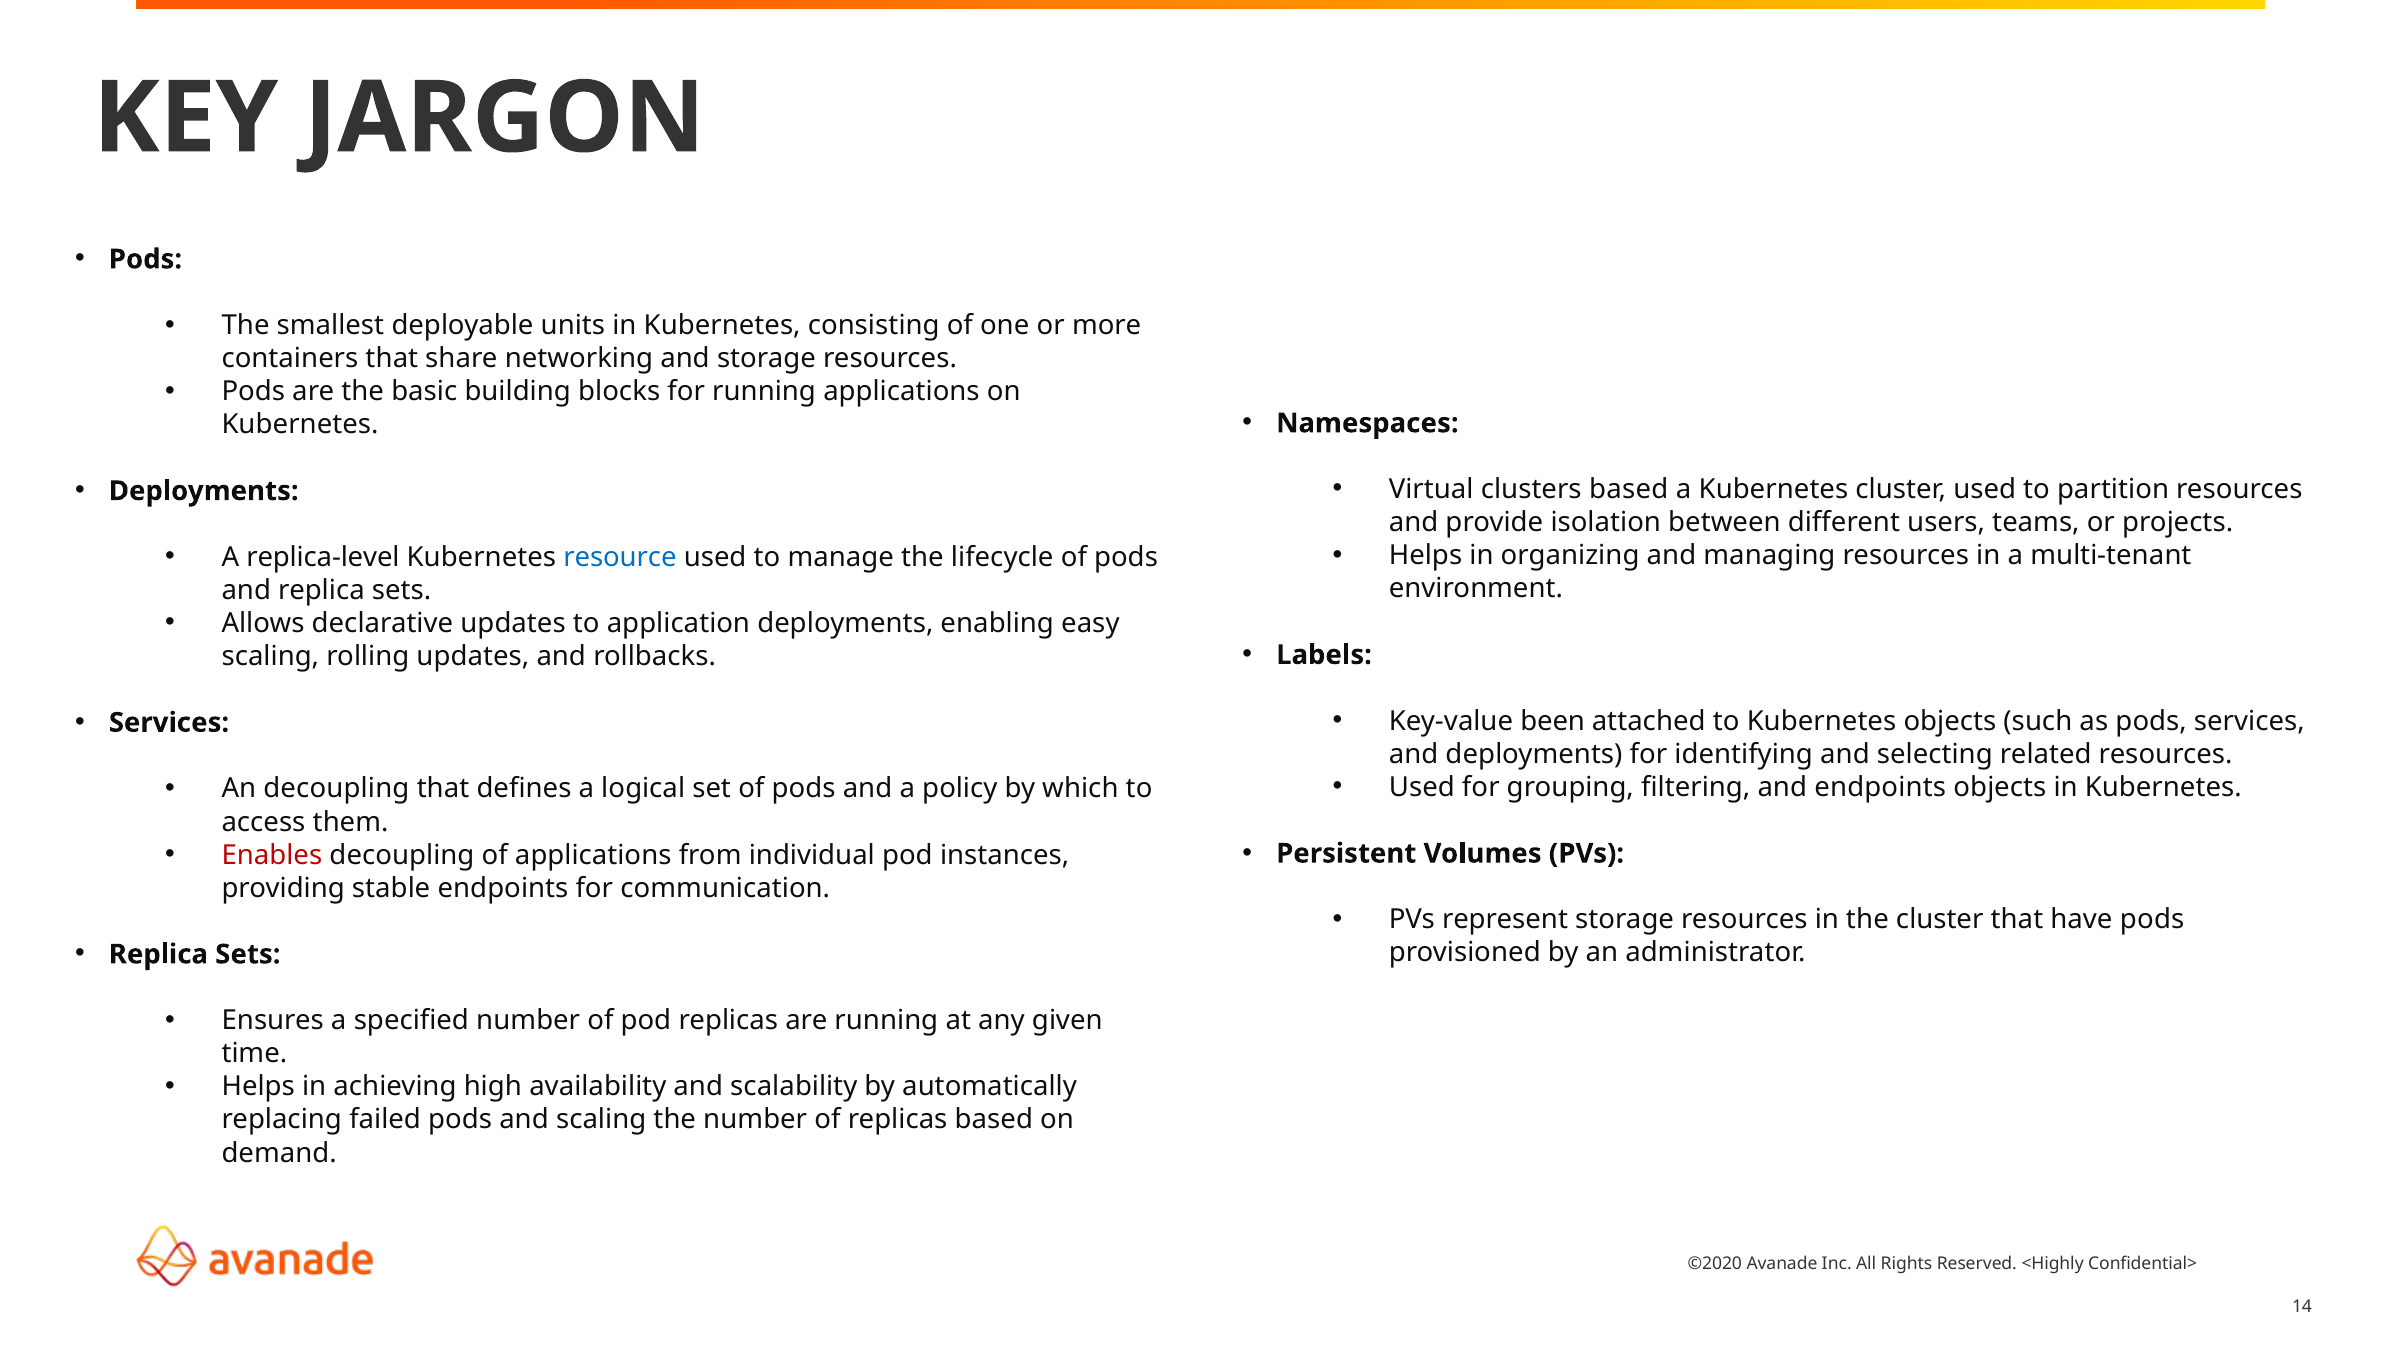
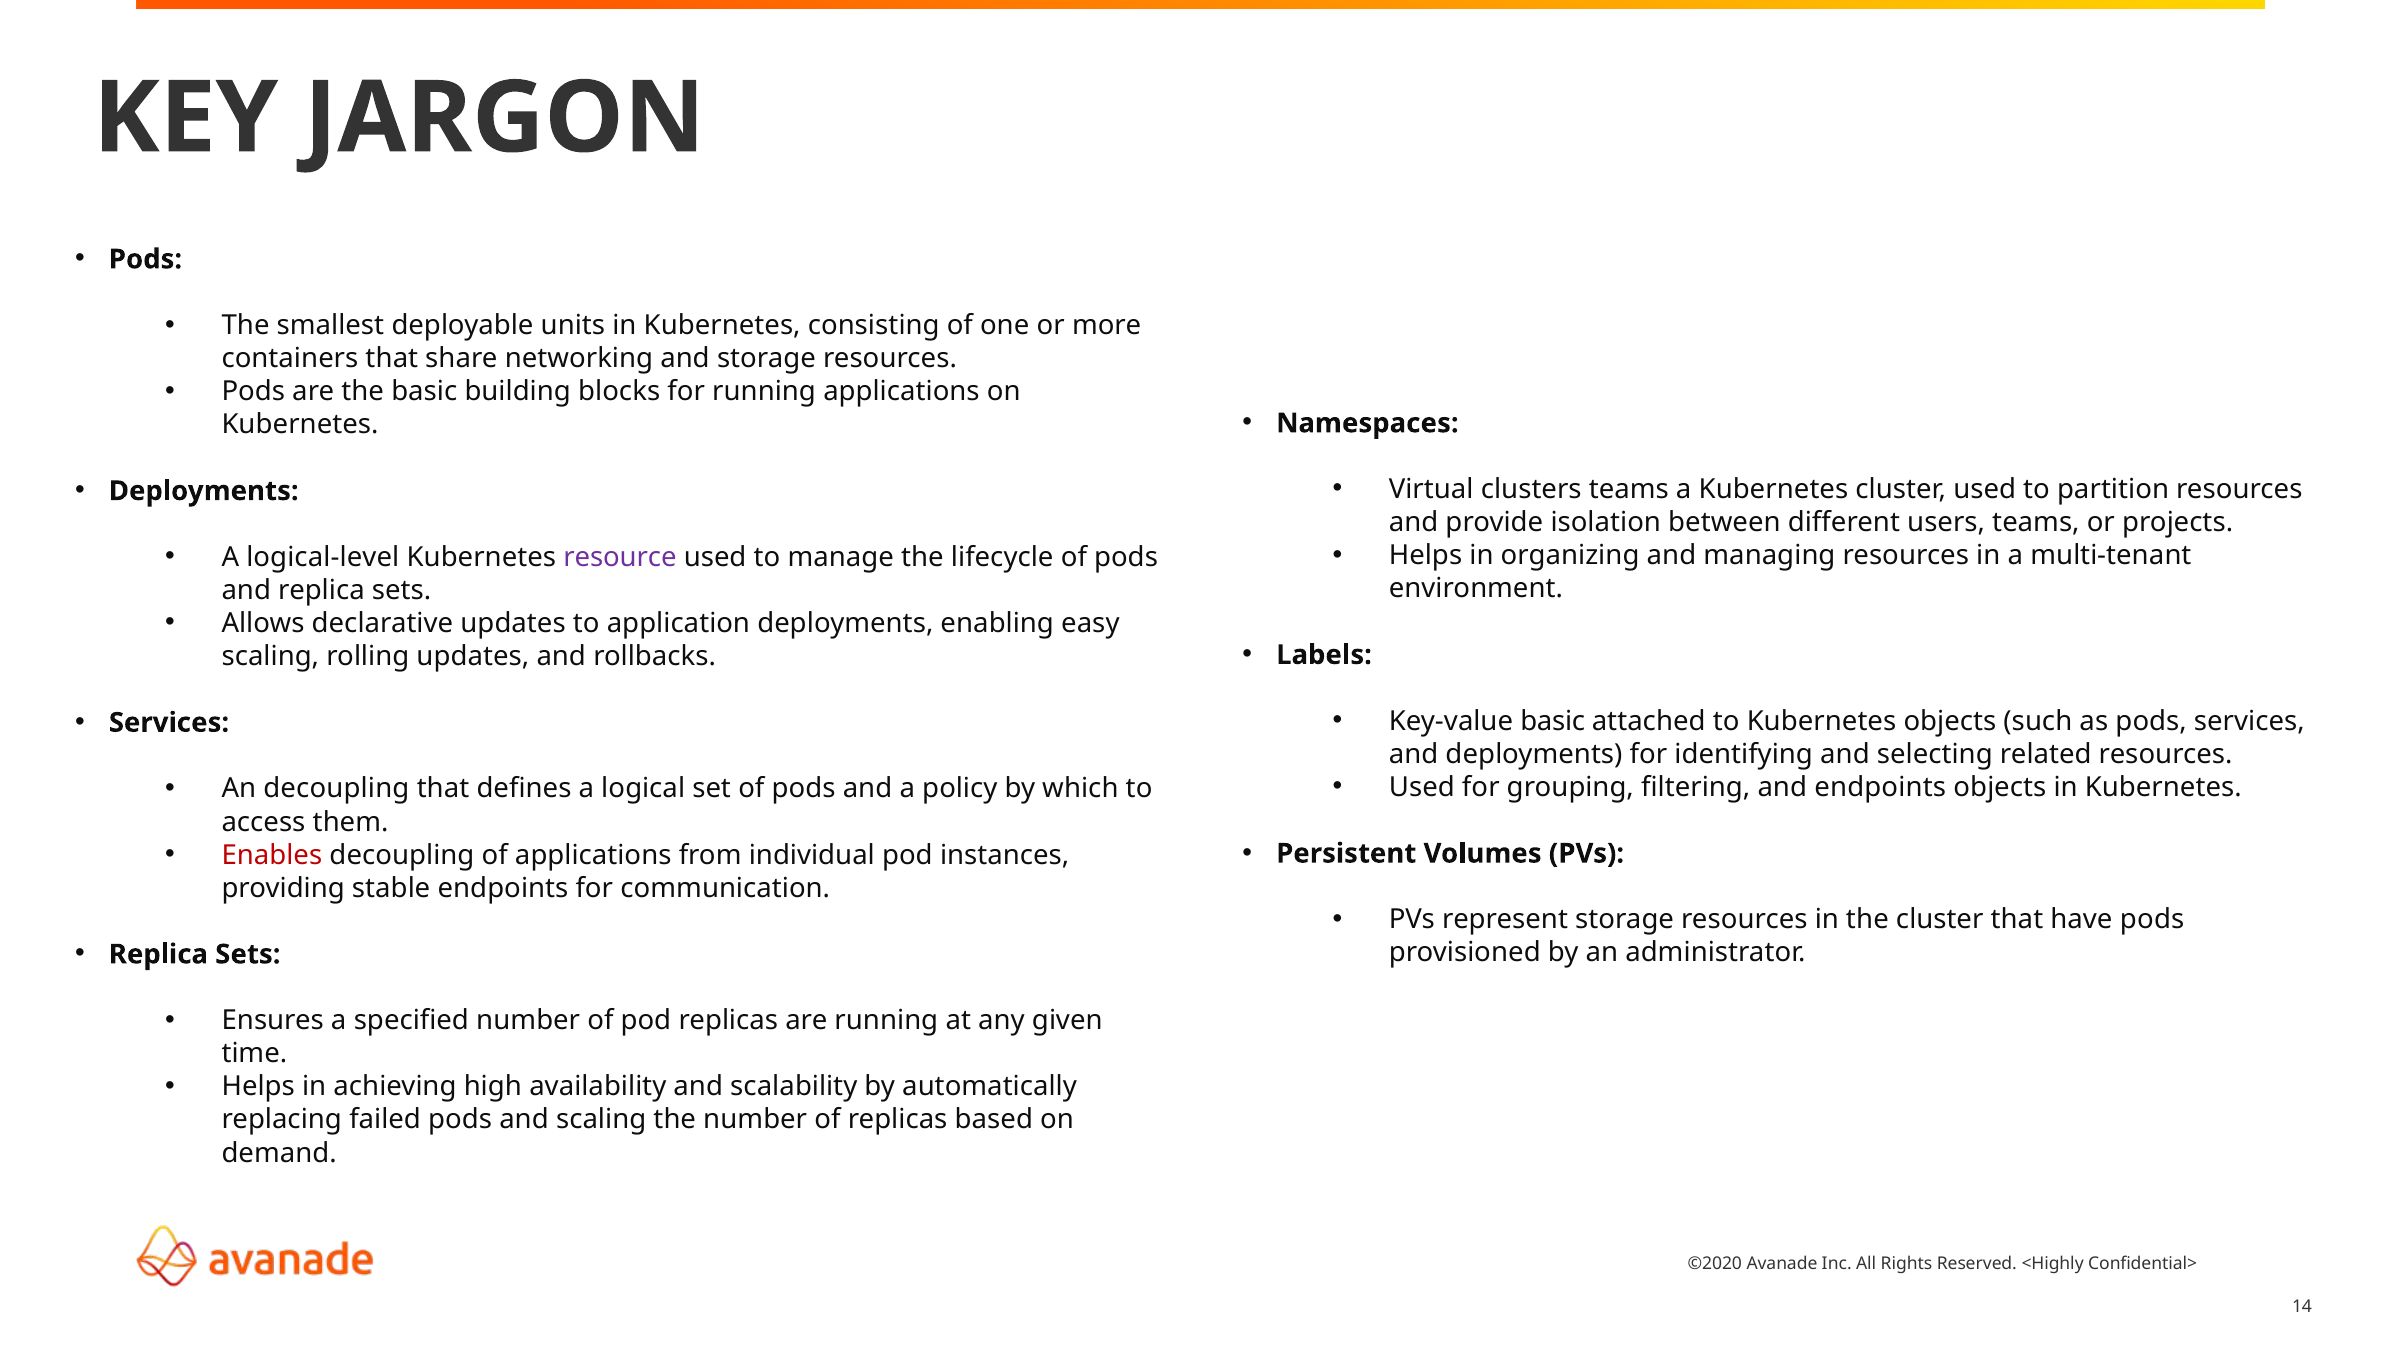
clusters based: based -> teams (1629, 489)
replica-level: replica-level -> logical-level (323, 557)
resource colour: blue -> purple (620, 557)
Key-value been: been -> basic (1553, 721)
